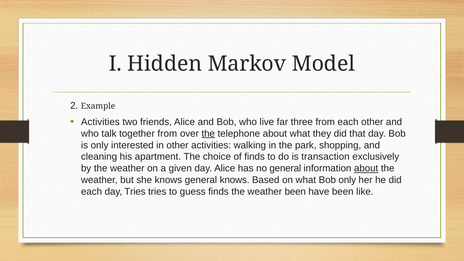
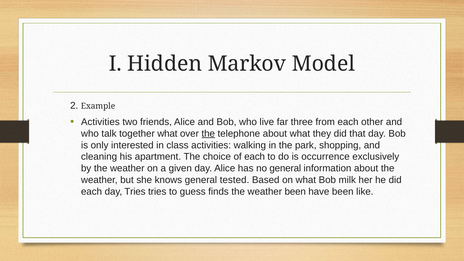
together from: from -> what (167, 134)
in other: other -> class (178, 145)
of finds: finds -> each (255, 157)
transaction: transaction -> occurrence (326, 157)
about underline: present -> none (366, 168)
general knows: knows -> tested (235, 180)
Bob only: only -> milk (347, 180)
